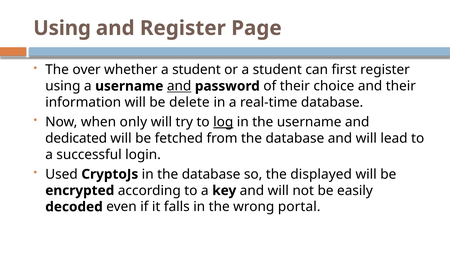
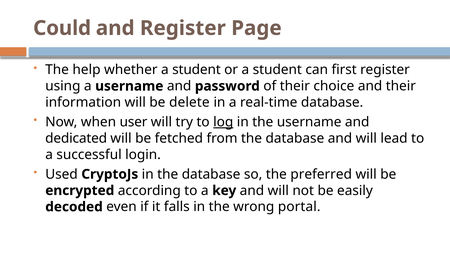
Using: Using -> Could (62, 28)
over: over -> help (86, 70)
and underline: present -> none (179, 86)
only: only -> user (134, 122)
displayed: displayed -> preferred (321, 174)
